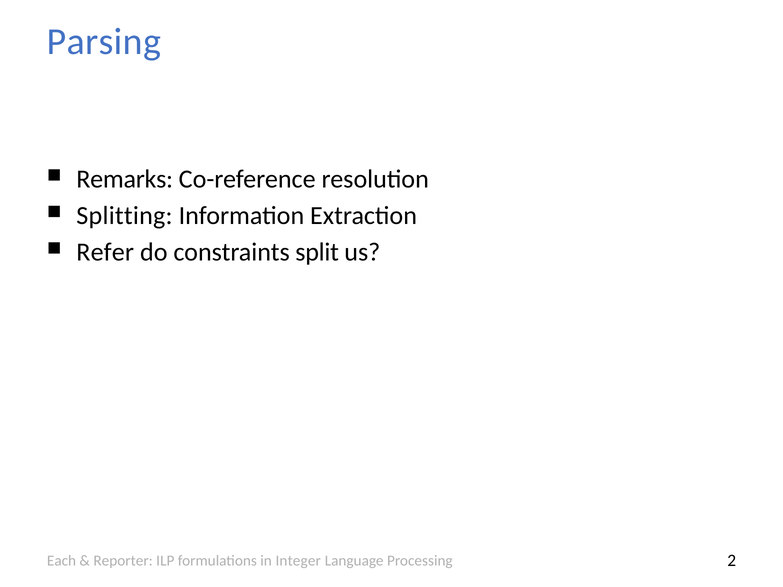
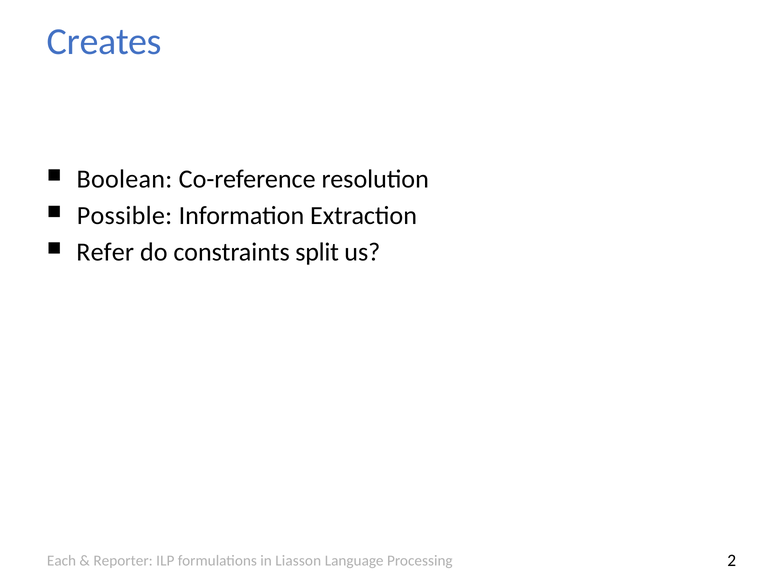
Parsing: Parsing -> Creates (104, 41)
Remarks: Remarks -> Boolean (124, 179)
Splitting: Splitting -> Possible (124, 216)
Integer: Integer -> Liasson (298, 561)
